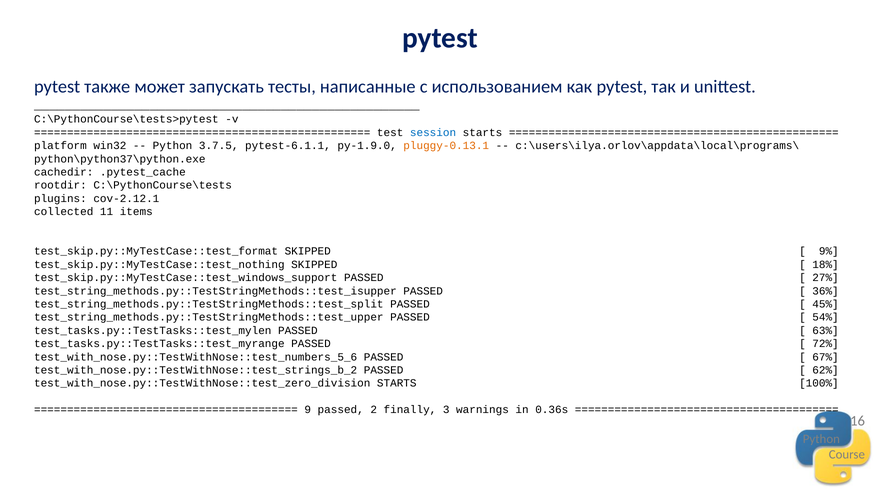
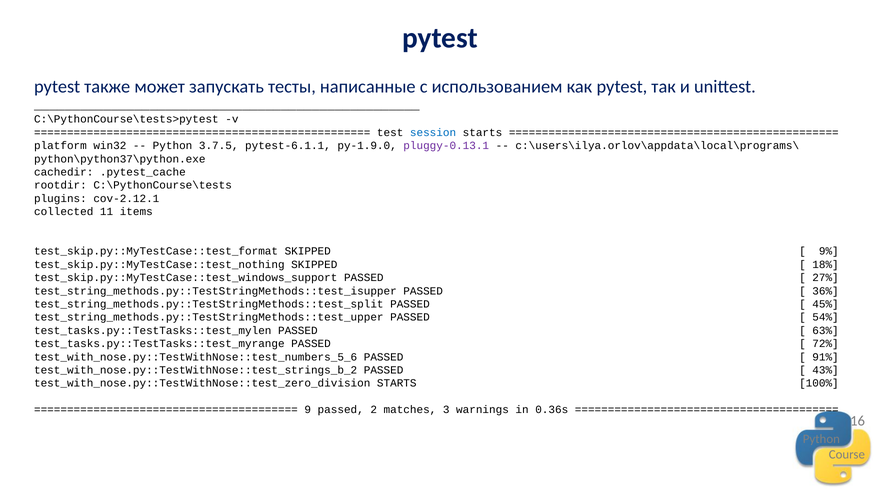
pluggy-0.13.1 colour: orange -> purple (446, 146)
67%: 67% -> 91% (826, 357)
62%: 62% -> 43% (826, 370)
finally: finally -> matches (410, 410)
